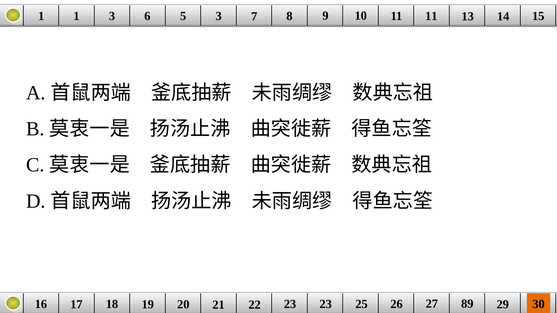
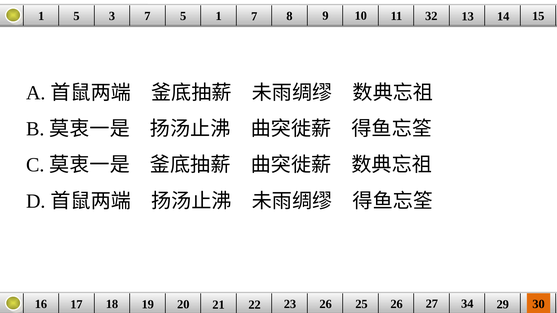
1 1: 1 -> 5 (76, 16)
3 6: 6 -> 7 (147, 16)
5 3: 3 -> 1 (219, 16)
11 11: 11 -> 32 (431, 16)
23 23: 23 -> 26 (326, 304)
89: 89 -> 34 (467, 304)
